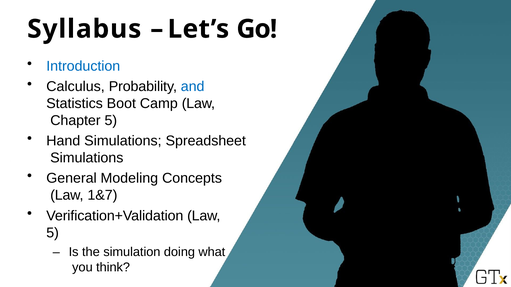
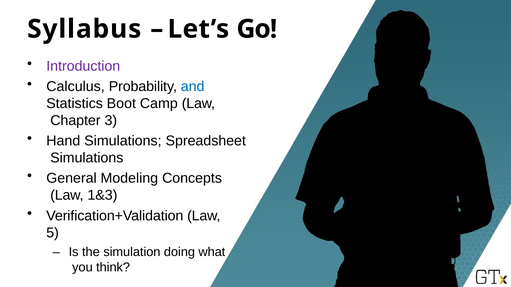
Introduction colour: blue -> purple (83, 66)
Chapter 5: 5 -> 3 (111, 121)
1&7: 1&7 -> 1&3 (102, 196)
